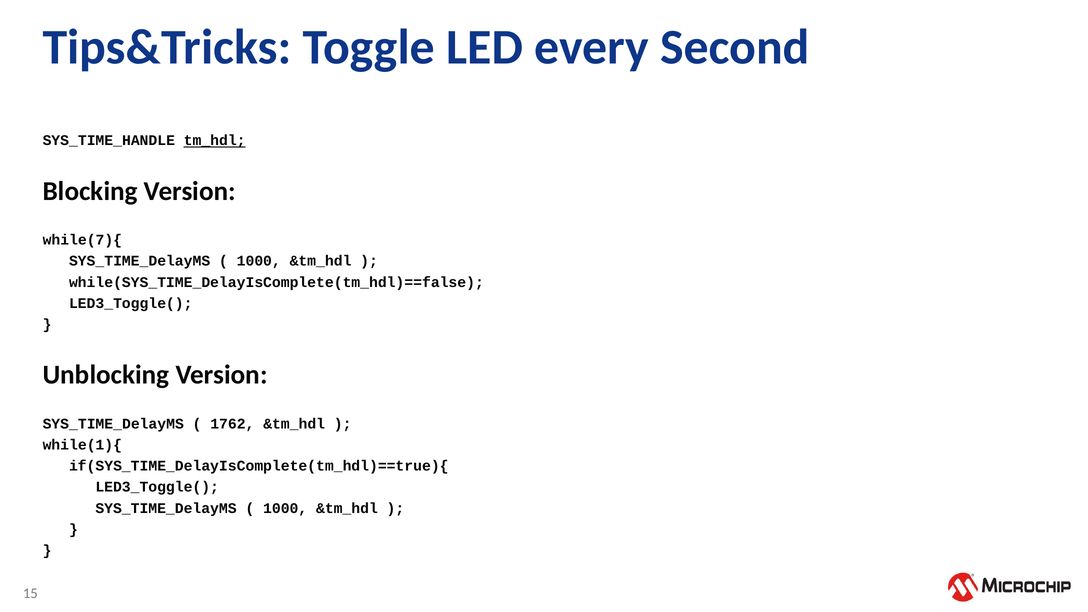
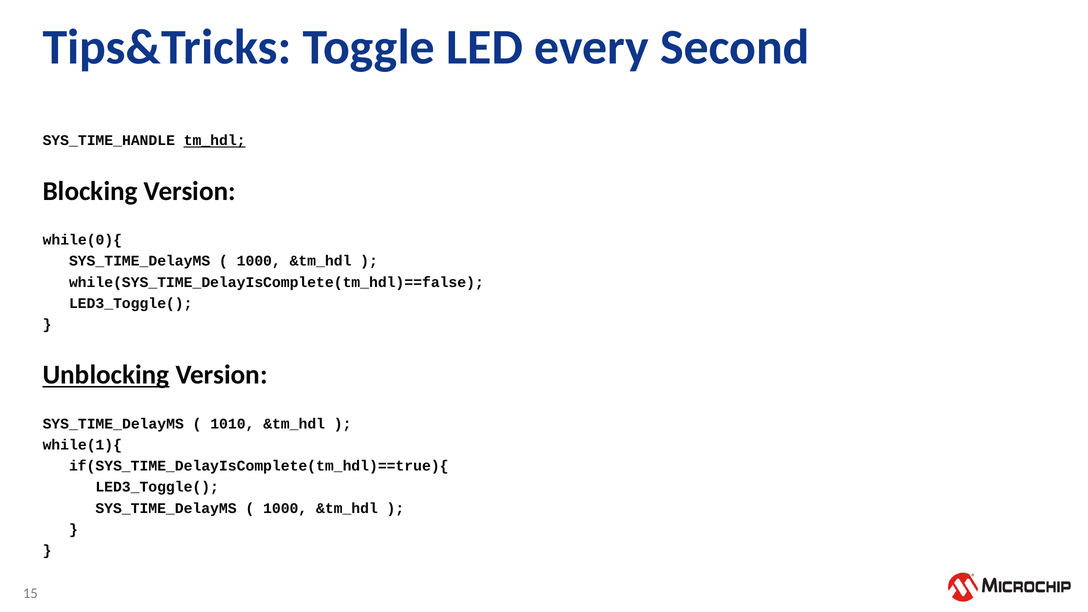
while(7){: while(7){ -> while(0){ (82, 240)
Unblocking underline: none -> present (106, 375)
1762: 1762 -> 1010 (232, 424)
